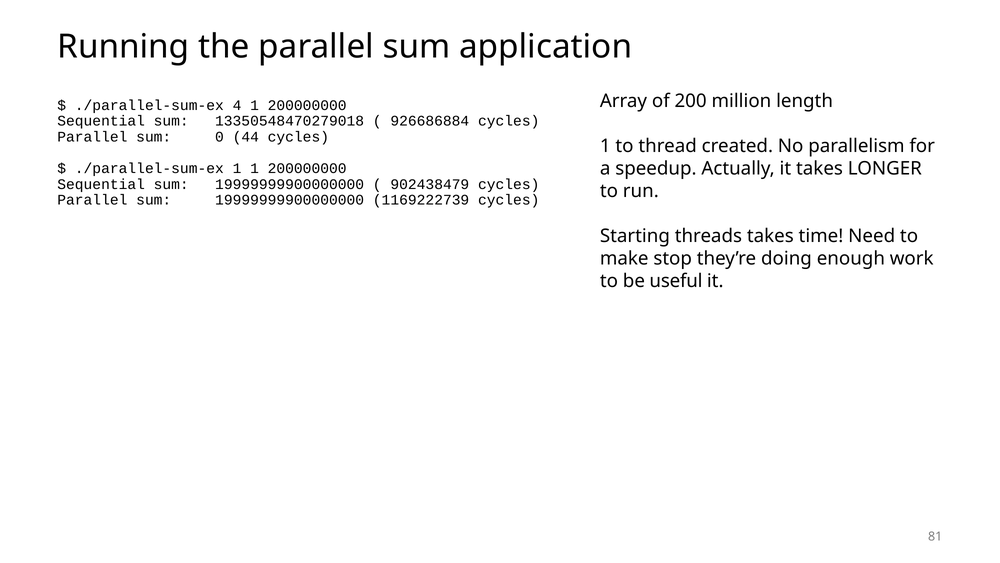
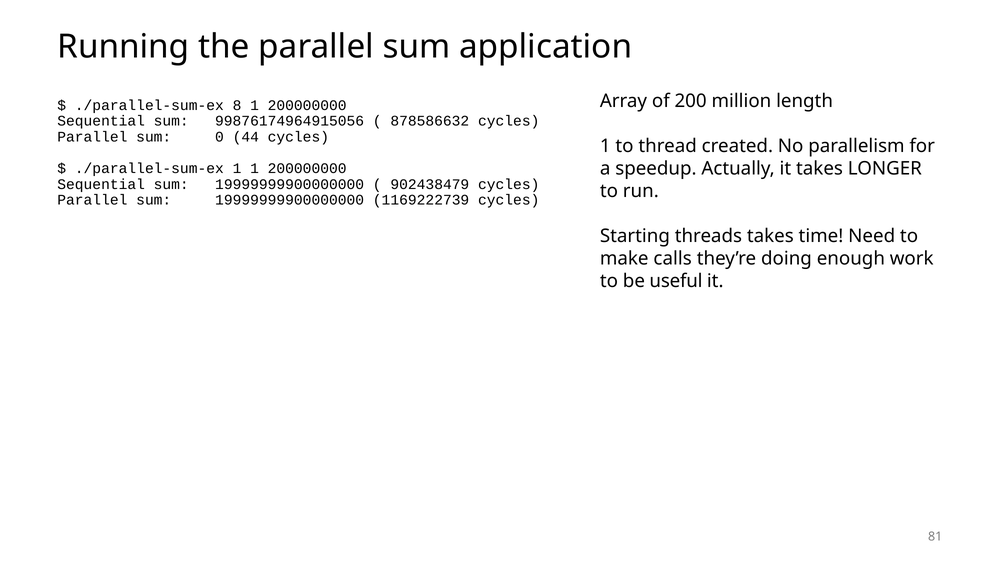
4: 4 -> 8 (237, 105)
13350548470279018: 13350548470279018 -> 99876174964915056 (290, 121)
926686884: 926686884 -> 878586632 (430, 121)
stop: stop -> calls (673, 258)
